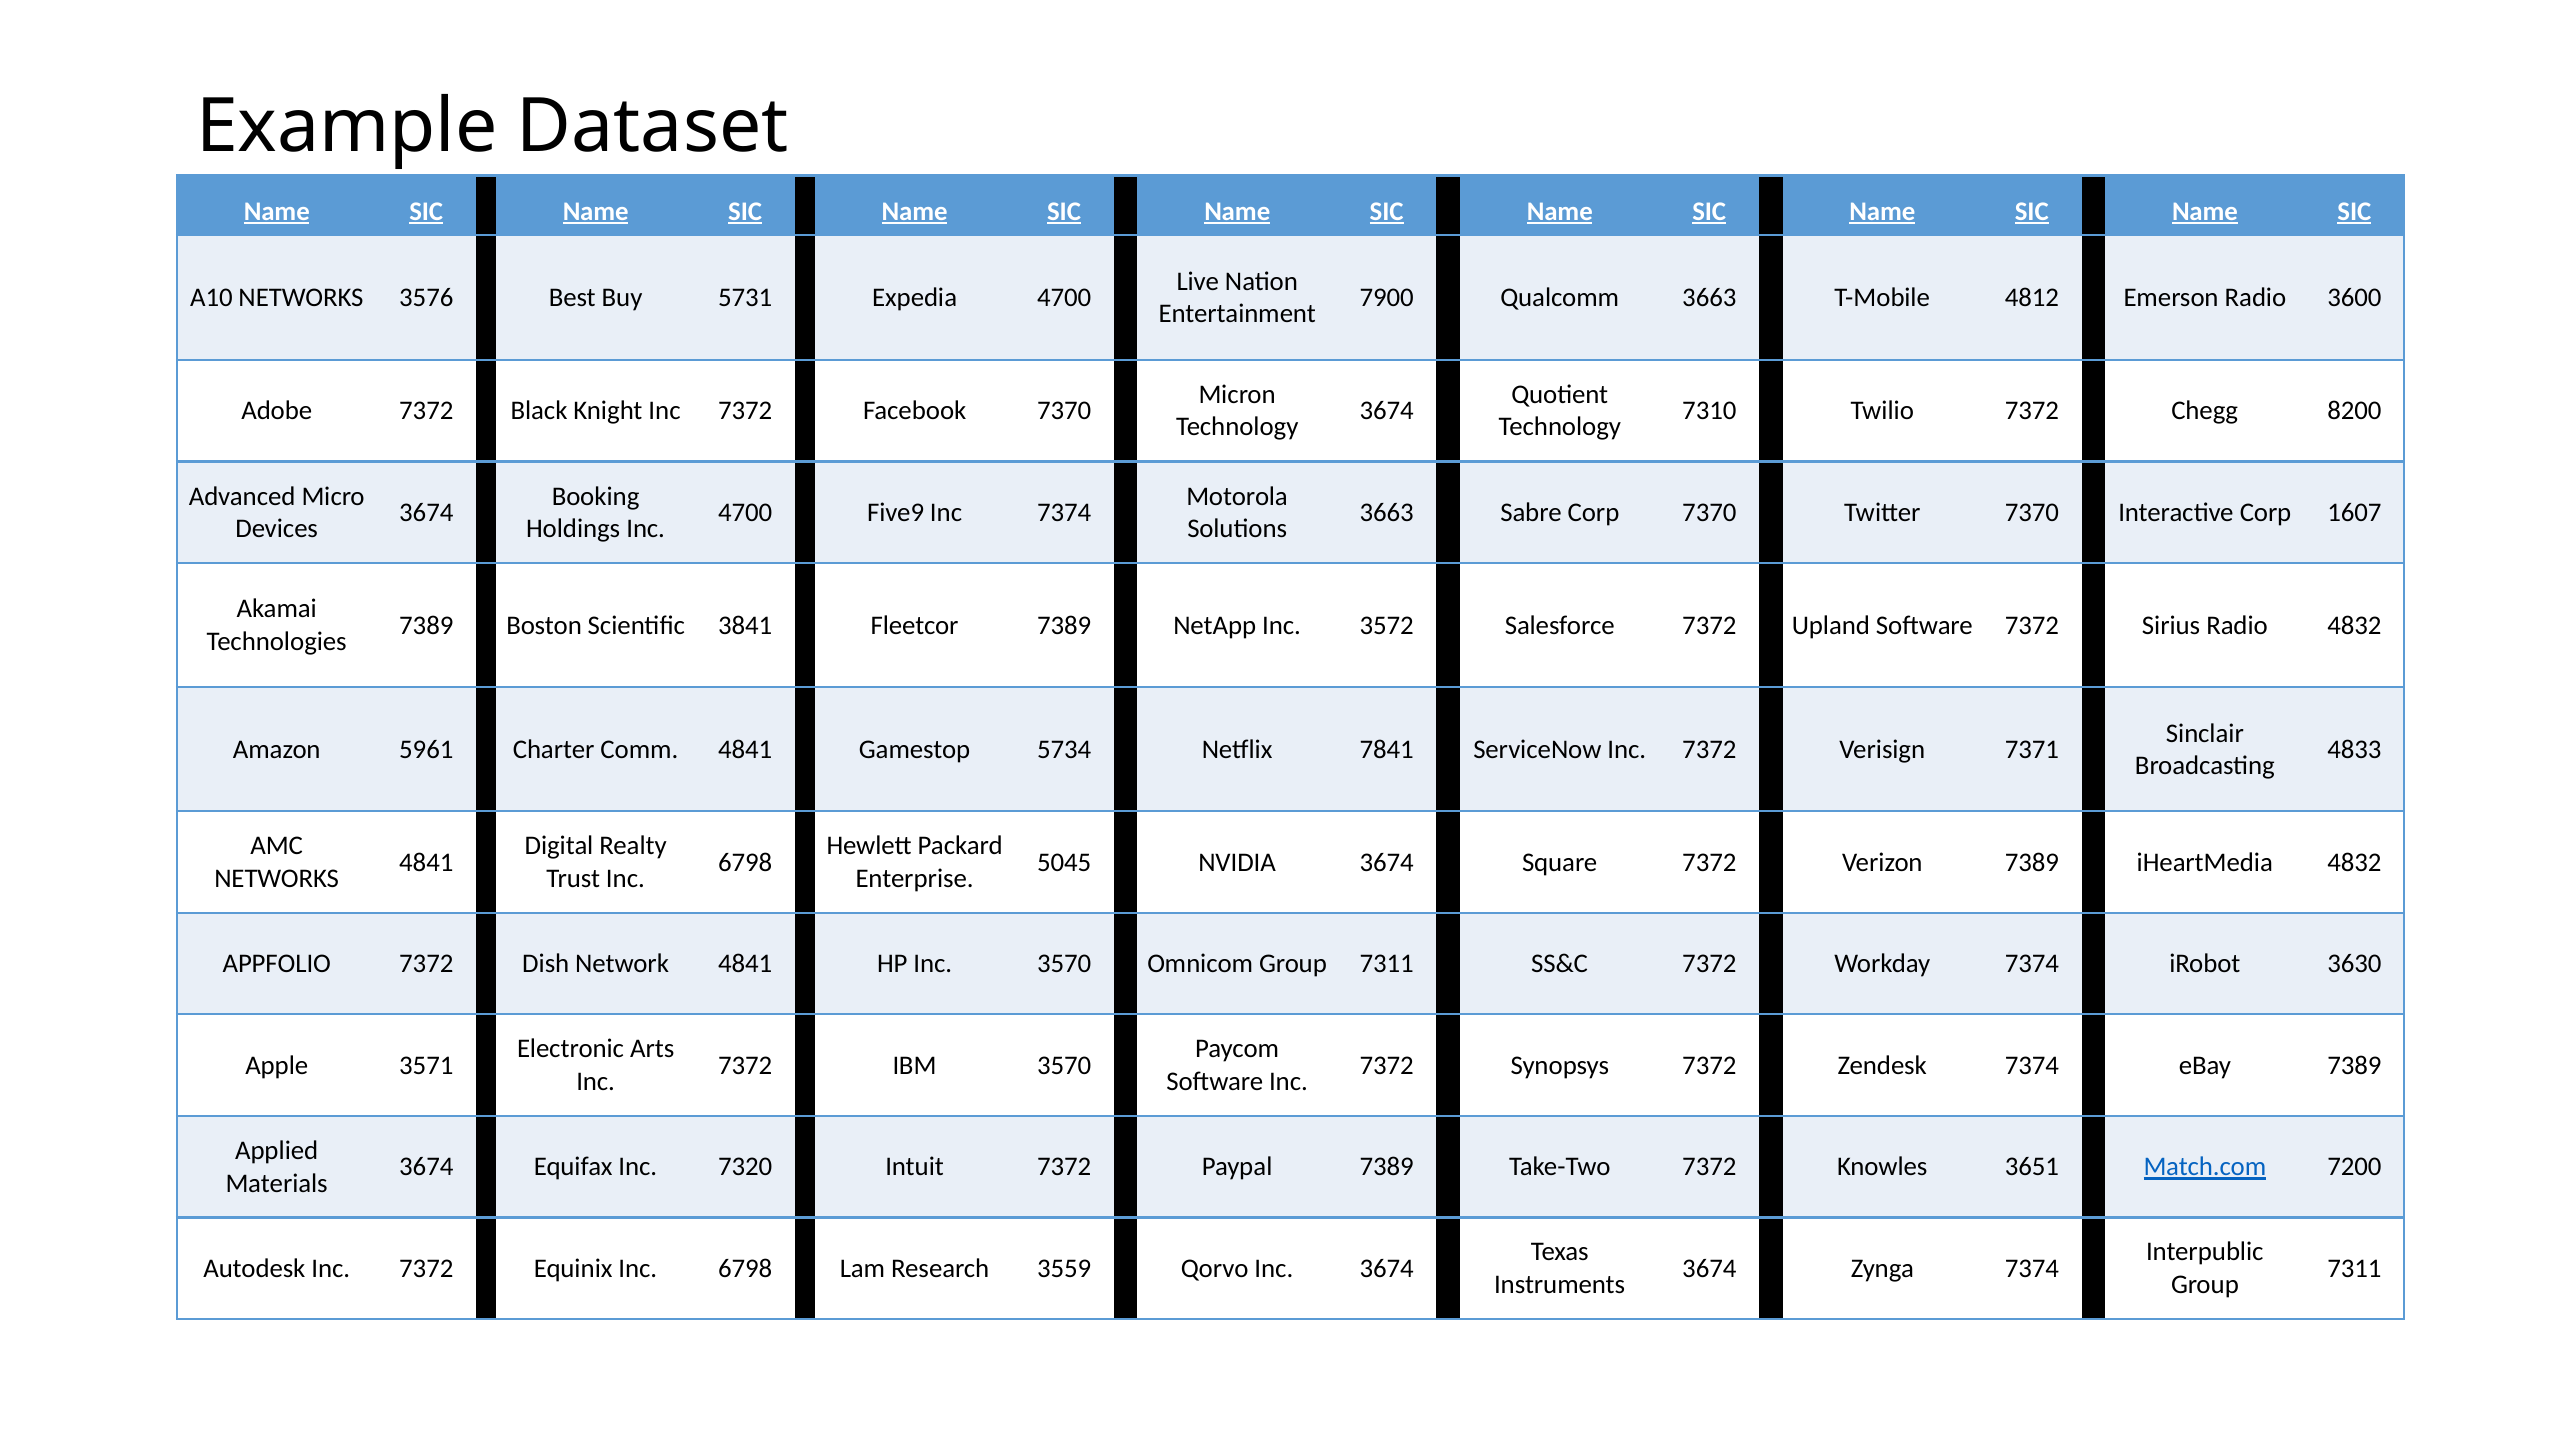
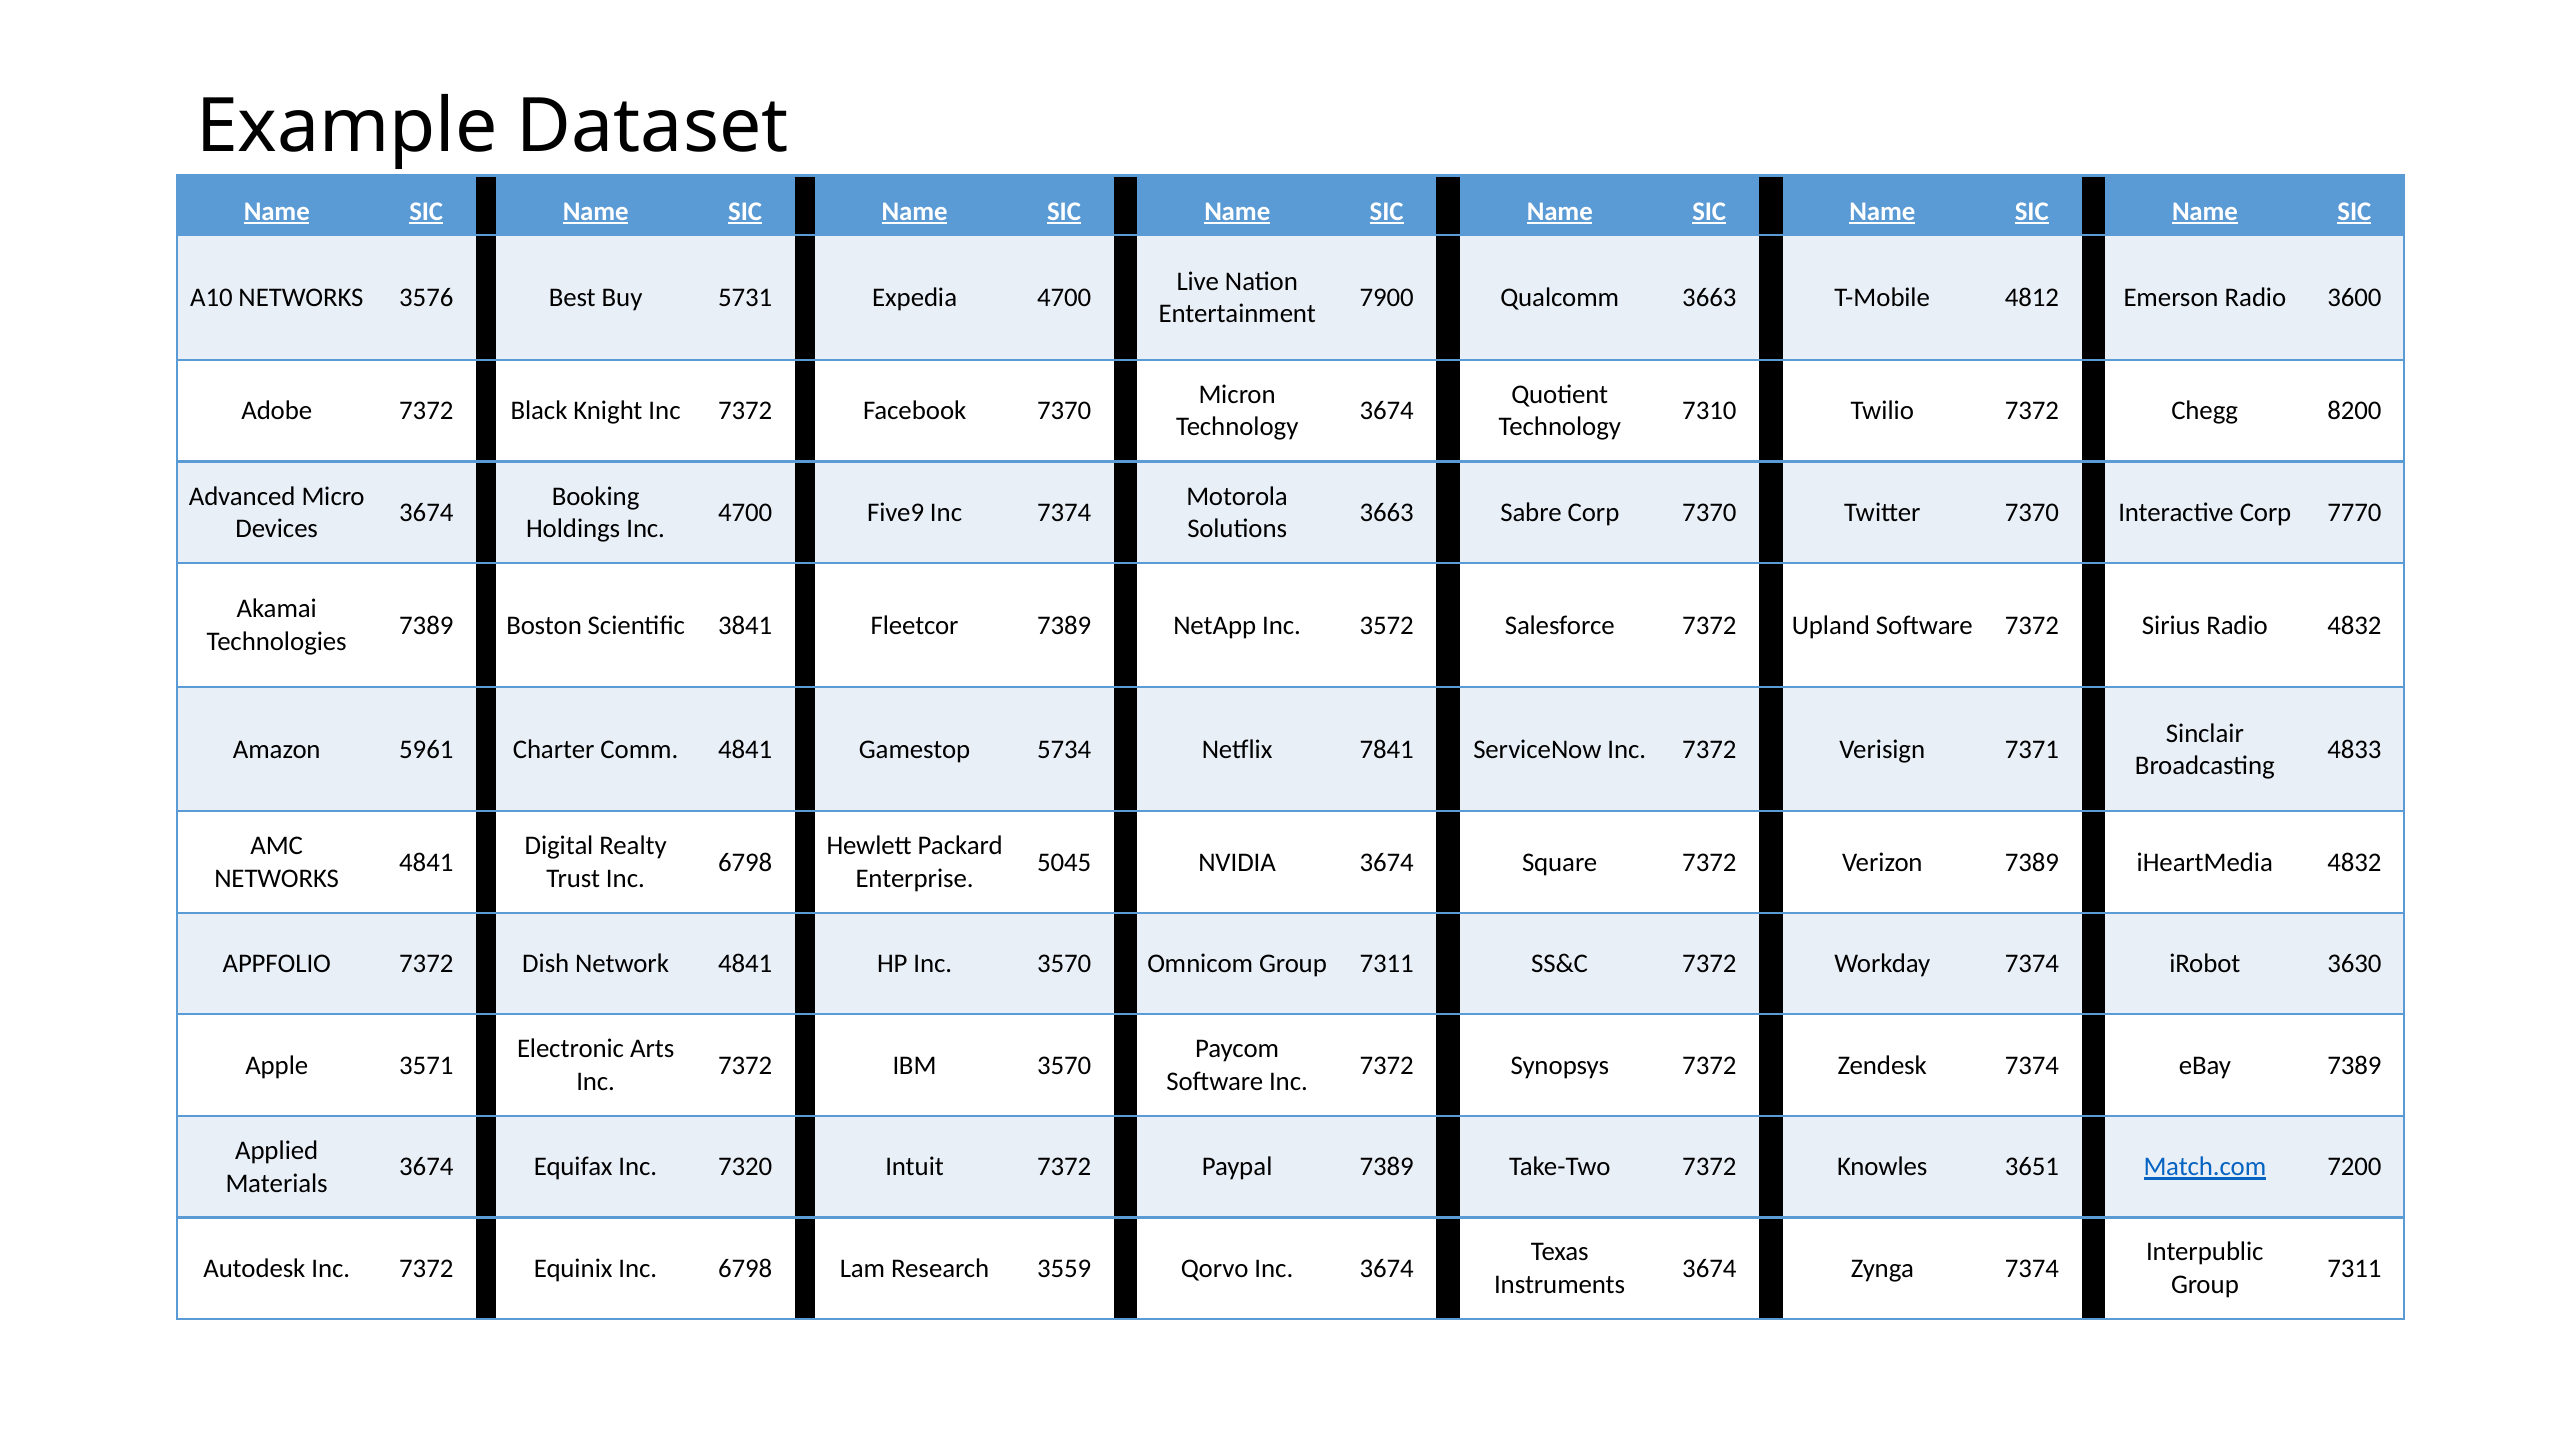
1607: 1607 -> 7770 (2354, 512)
